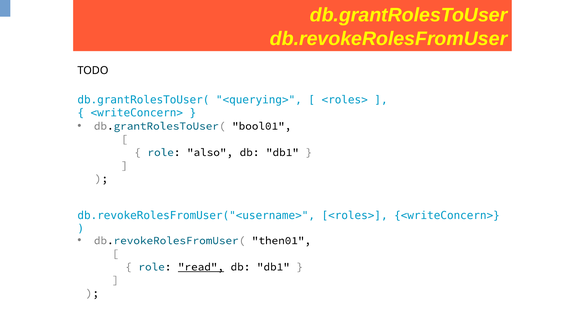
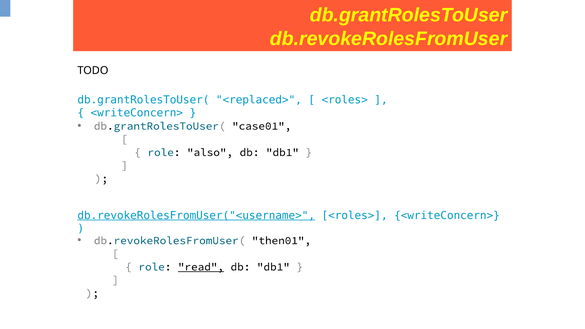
<querying>: <querying> -> <replaced> (259, 100)
bool01: bool01 -> case01 (262, 126)
db.revokeRolesFromUser("<username> underline: none -> present (196, 215)
